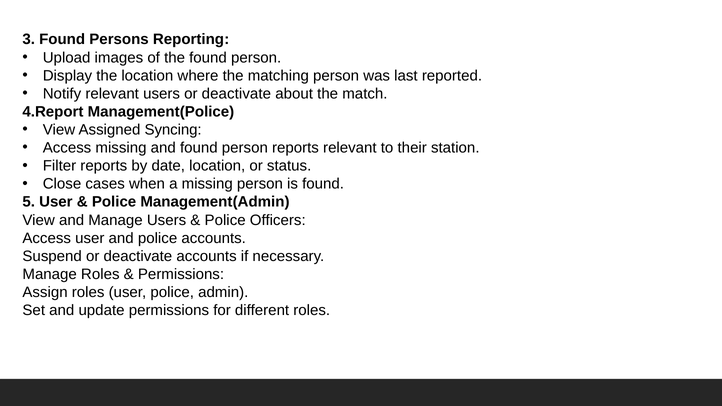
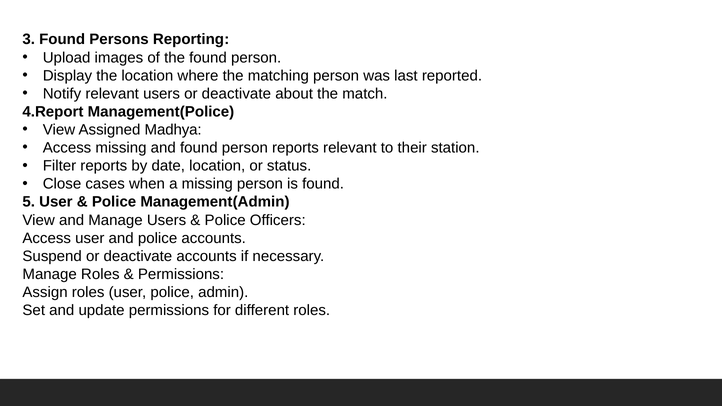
Syncing: Syncing -> Madhya (173, 130)
